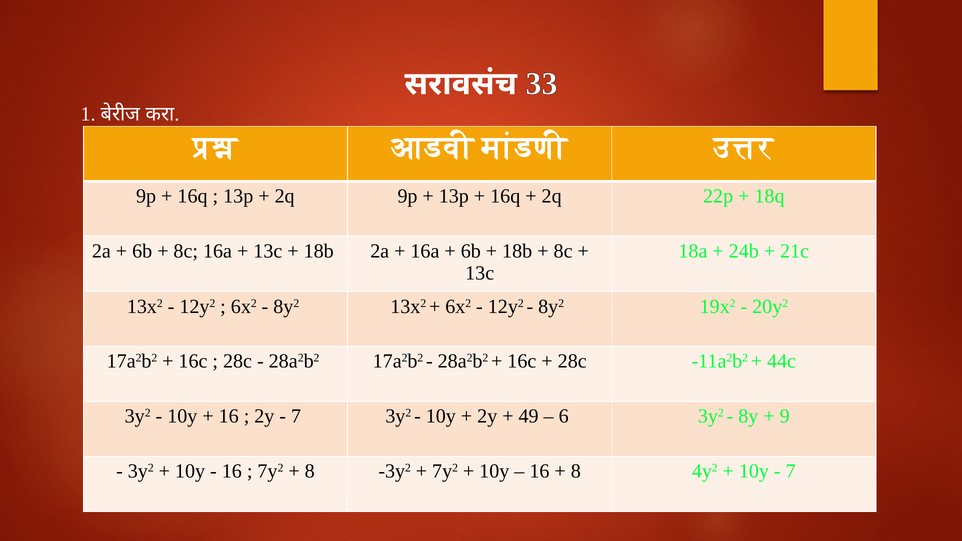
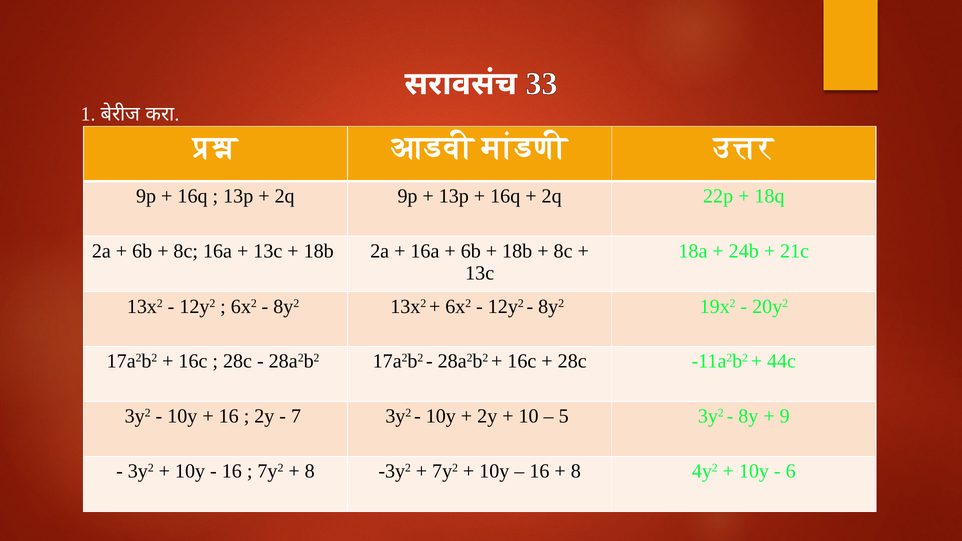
49: 49 -> 10 (529, 416)
6: 6 -> 5 (564, 416)
7: 7 -> 6 (791, 471)
